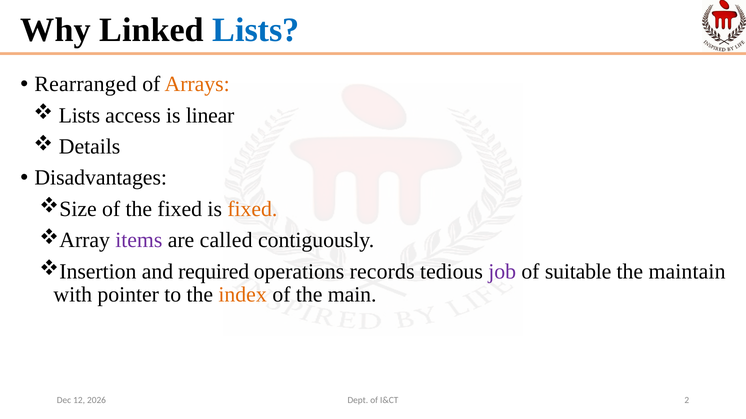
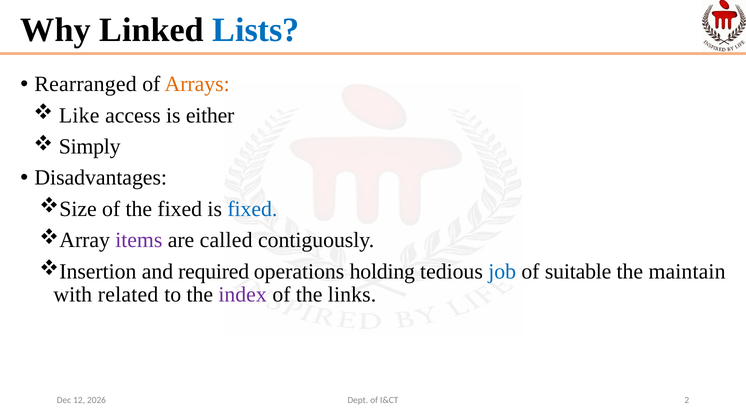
Lists: Lists -> Like (79, 116)
linear: linear -> either (210, 116)
Details: Details -> Simply (90, 147)
fixed colour: orange -> blue (252, 209)
records: records -> holding (382, 272)
job colour: purple -> blue (502, 272)
pointer: pointer -> related (128, 295)
index colour: orange -> purple (243, 295)
main: main -> links (352, 295)
